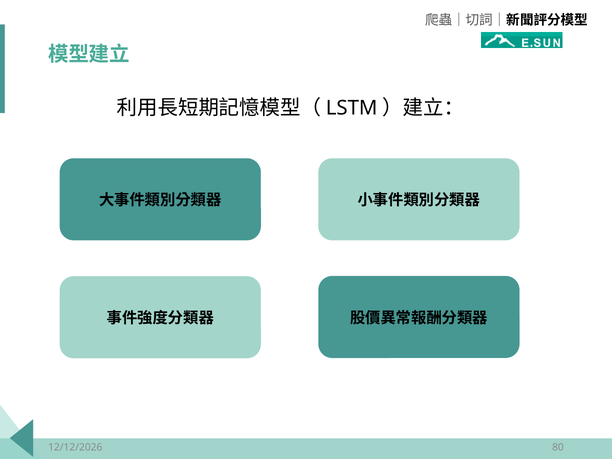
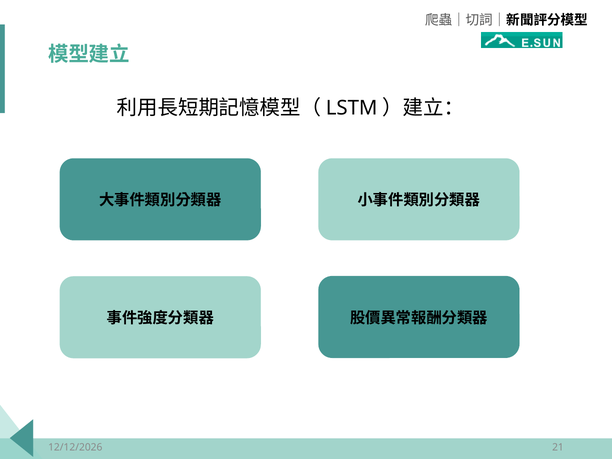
80: 80 -> 21 (558, 448)
